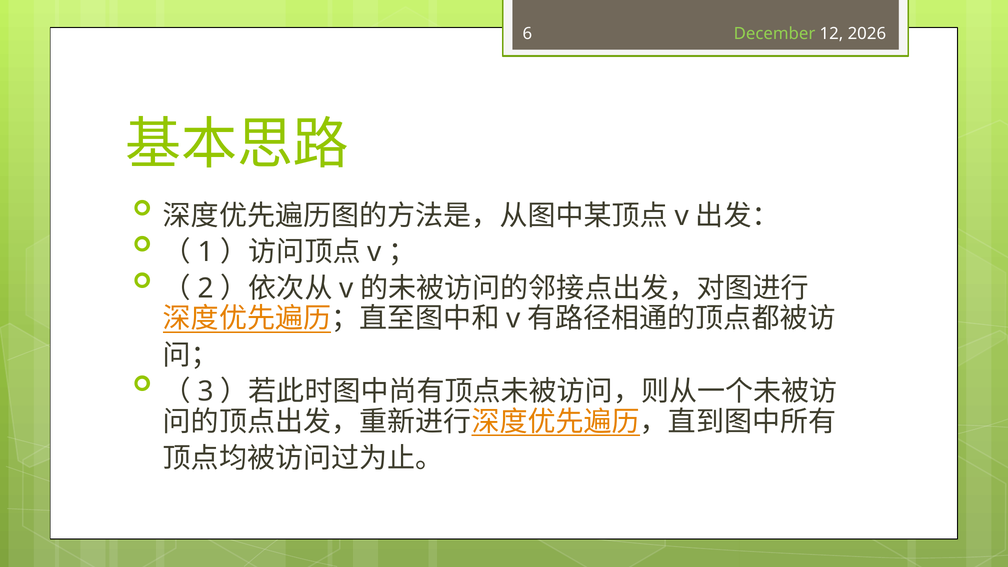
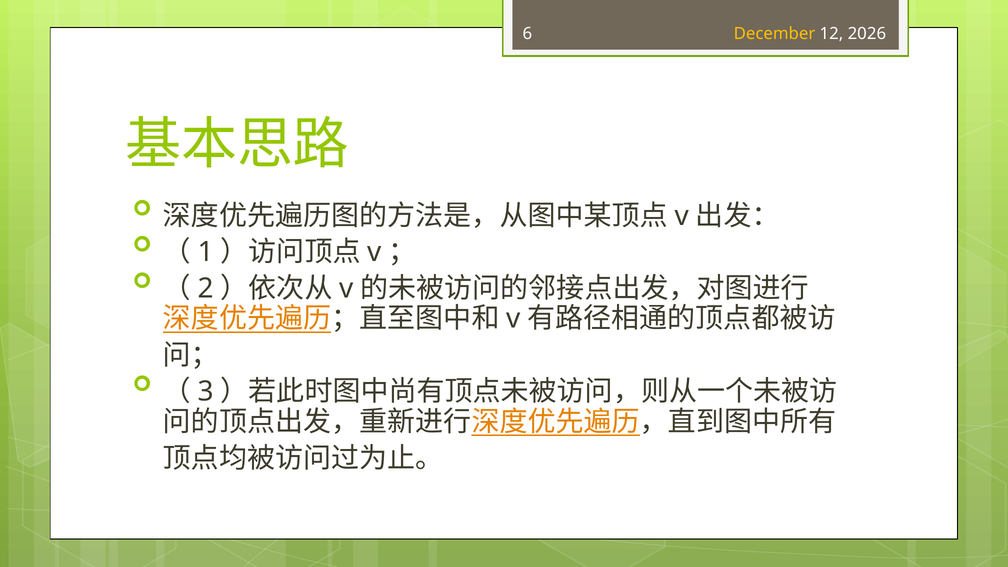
December colour: light green -> yellow (775, 33)
